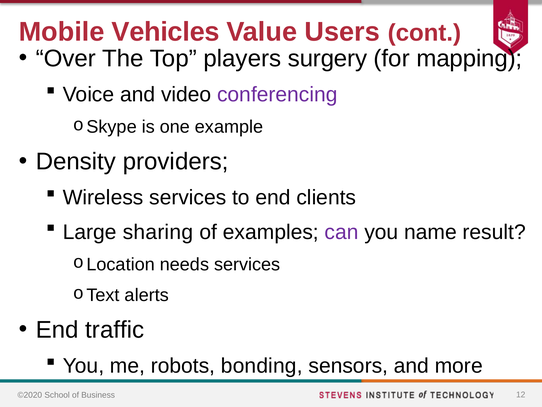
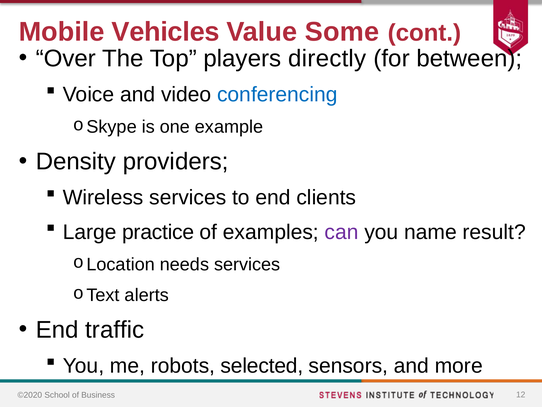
Users: Users -> Some (342, 32)
surgery: surgery -> directly (327, 59)
mapping: mapping -> between (469, 59)
conferencing colour: purple -> blue (277, 94)
sharing: sharing -> practice (158, 232)
bonding: bonding -> selected (262, 365)
